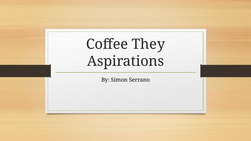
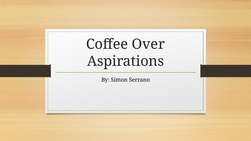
They: They -> Over (148, 44)
